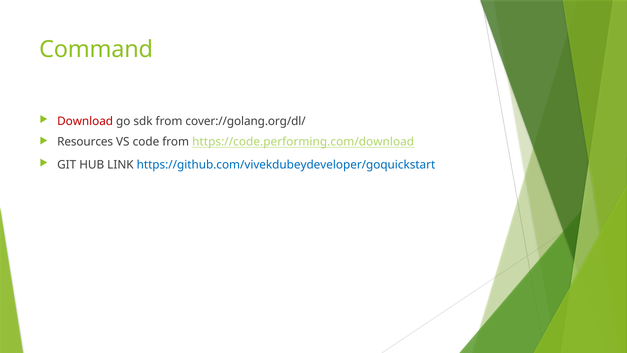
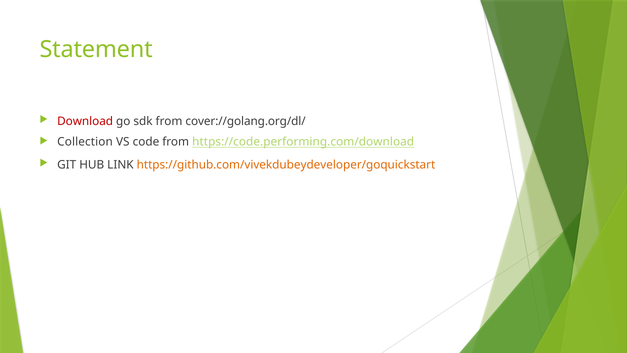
Command: Command -> Statement (96, 49)
Resources: Resources -> Collection (85, 142)
https://github.com/vivekdubeydeveloper/goquickstart colour: blue -> orange (286, 165)
